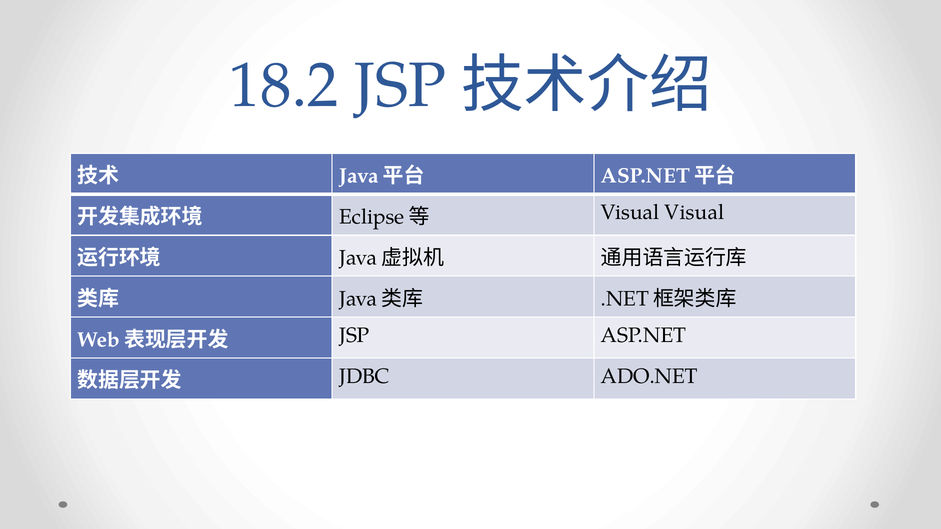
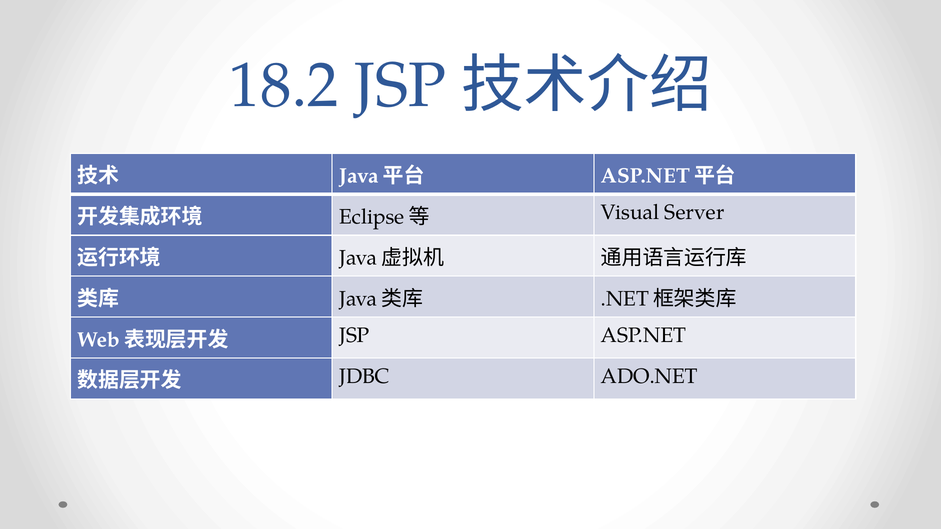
Visual Visual: Visual -> Server (694, 213)
